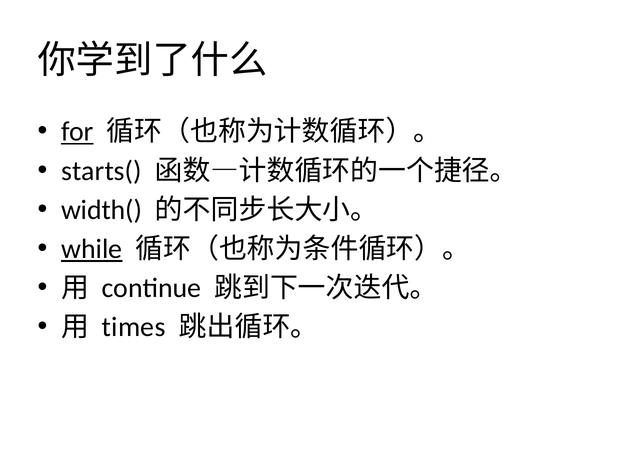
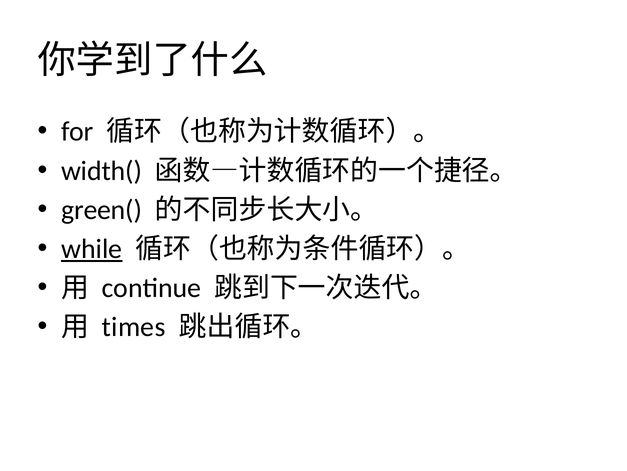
for underline: present -> none (77, 132)
starts(: starts( -> width( (102, 171)
width(: width( -> green( (102, 210)
